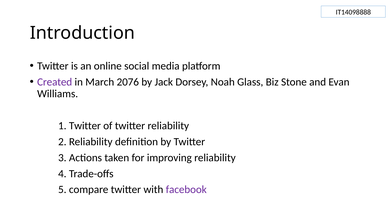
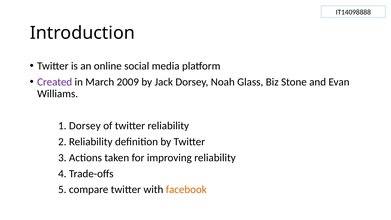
2076: 2076 -> 2009 (128, 82)
1 Twitter: Twitter -> Dorsey (85, 126)
facebook colour: purple -> orange (186, 190)
